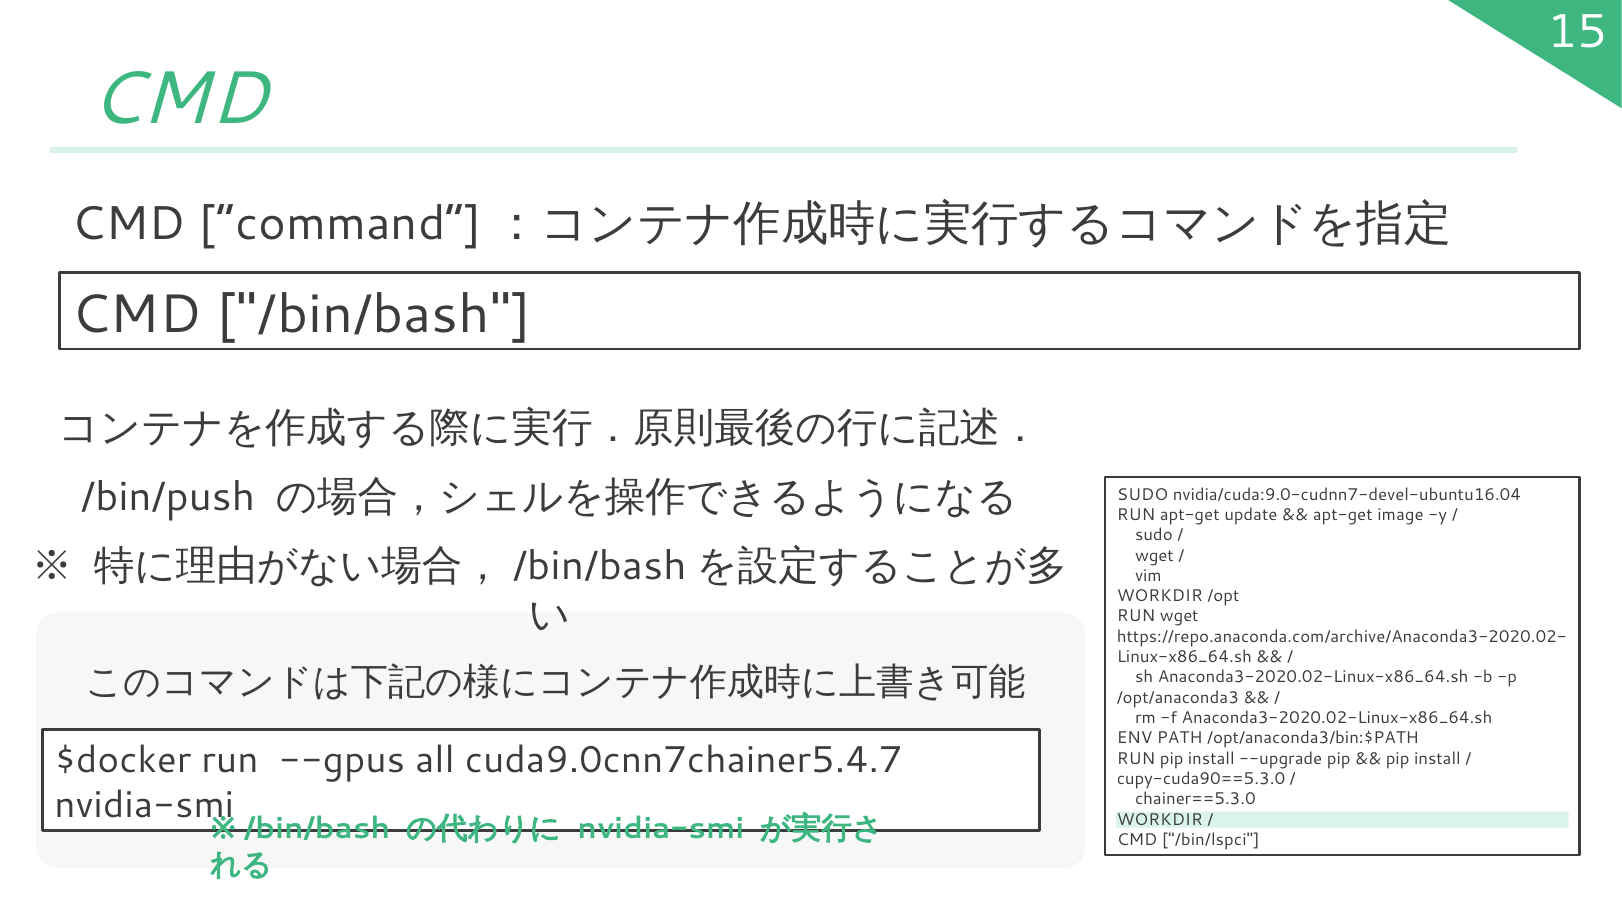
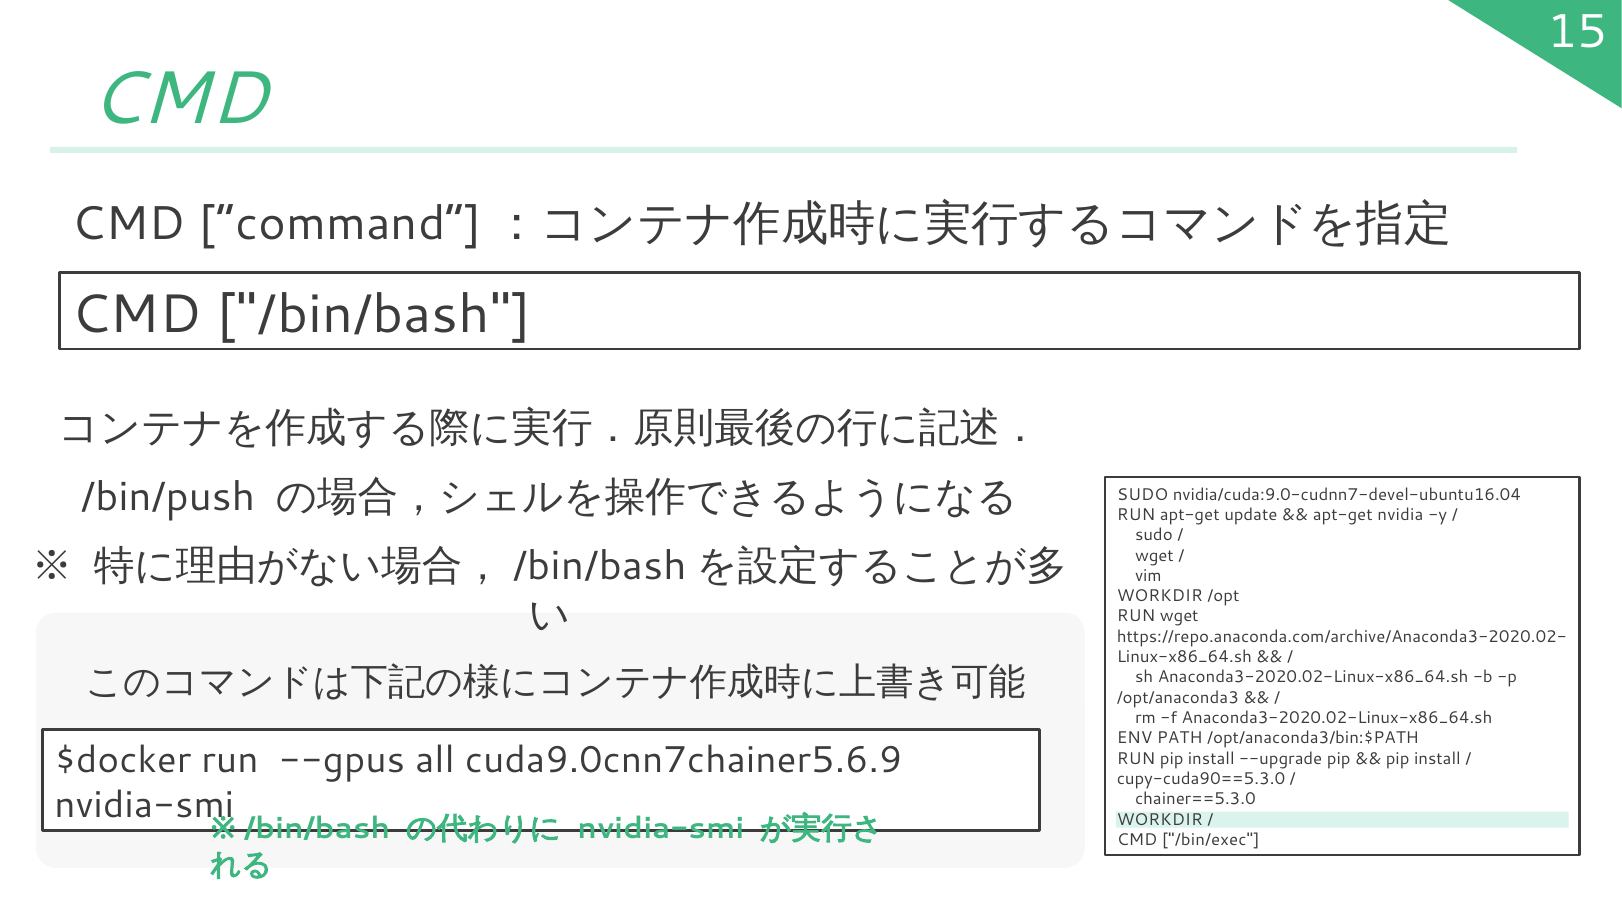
image: image -> nvidia (1400, 514)
cuda9.0cnn7chainer5.4.7: cuda9.0cnn7chainer5.4.7 -> cuda9.0cnn7chainer5.6.9 (684, 760)
/bin/lspci: /bin/lspci -> /bin/exec (1211, 839)
